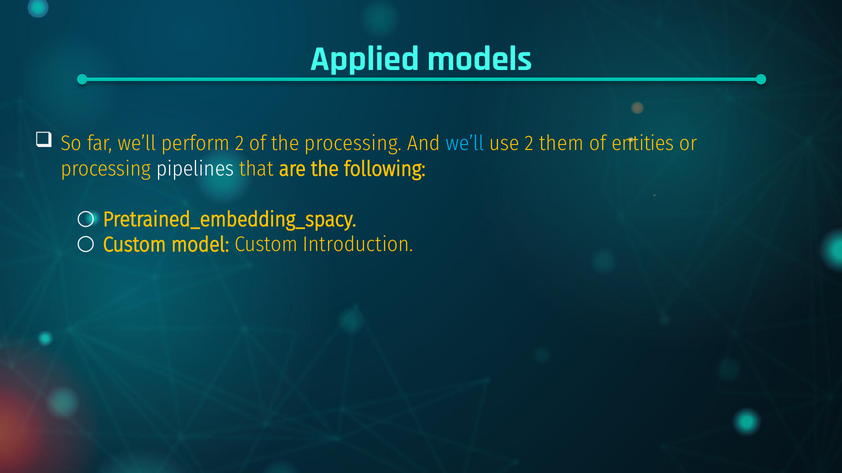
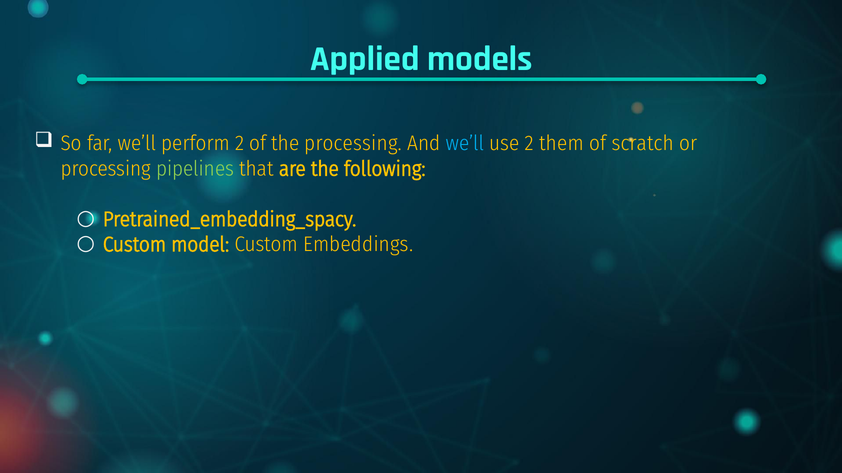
entities: entities -> scratch (643, 144)
pipelines colour: white -> light green (195, 169)
Introduction: Introduction -> Embeddings (358, 245)
